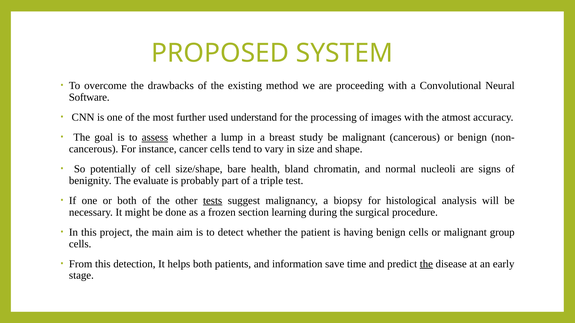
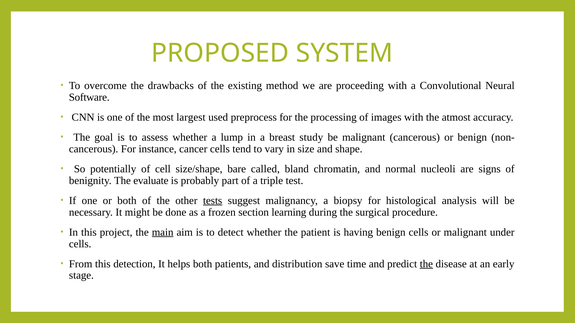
further: further -> largest (191, 117)
understand: understand -> preprocess (254, 117)
assess underline: present -> none (155, 137)
health: health -> called (265, 169)
main underline: none -> present (163, 232)
group: group -> under (502, 232)
information: information -> distribution (297, 264)
